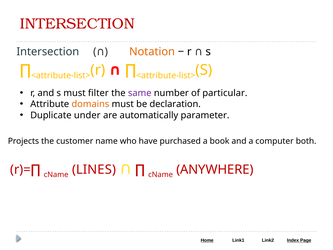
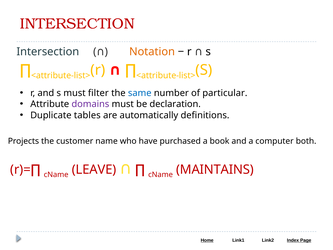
same colour: purple -> blue (140, 93)
domains colour: orange -> purple (90, 104)
under: under -> tables (87, 115)
parameter: parameter -> definitions (205, 115)
LINES: LINES -> LEAVE (94, 169)
ANYWHERE: ANYWHERE -> MAINTAINS (215, 169)
